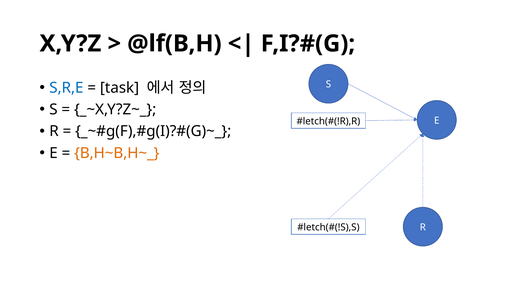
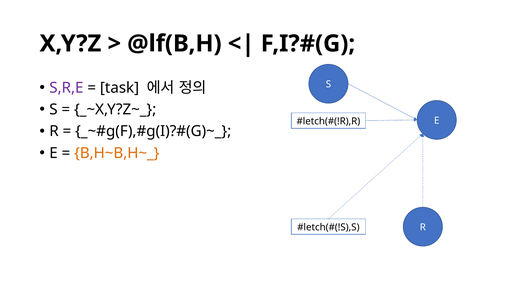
S,R,E colour: blue -> purple (66, 88)
